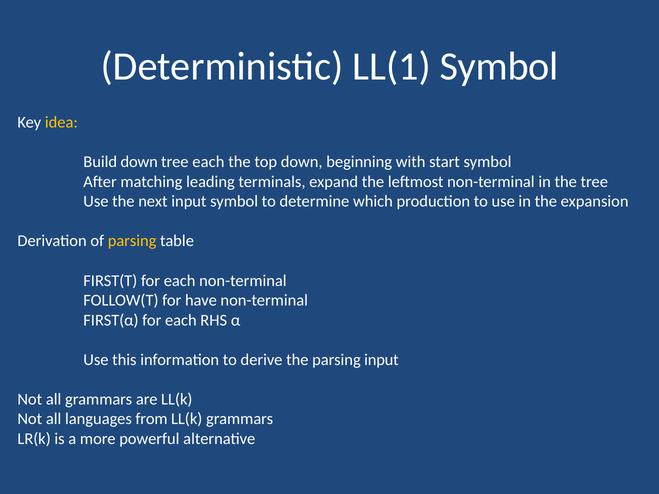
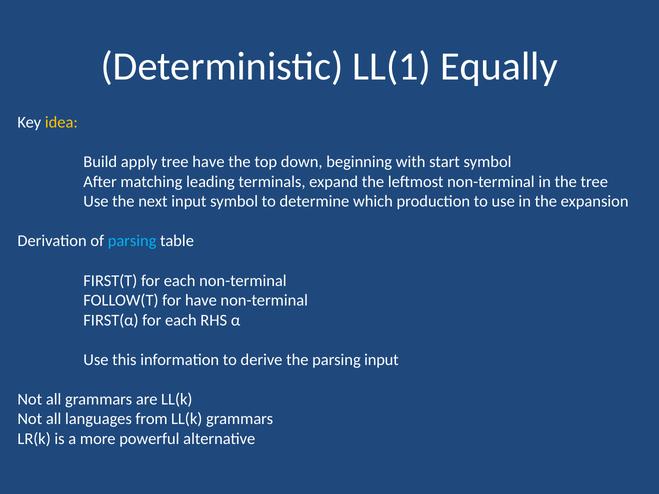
LL(1 Symbol: Symbol -> Equally (499, 67)
Build down: down -> apply (139, 162)
tree each: each -> have (208, 162)
parsing colour: yellow -> light blue (132, 241)
